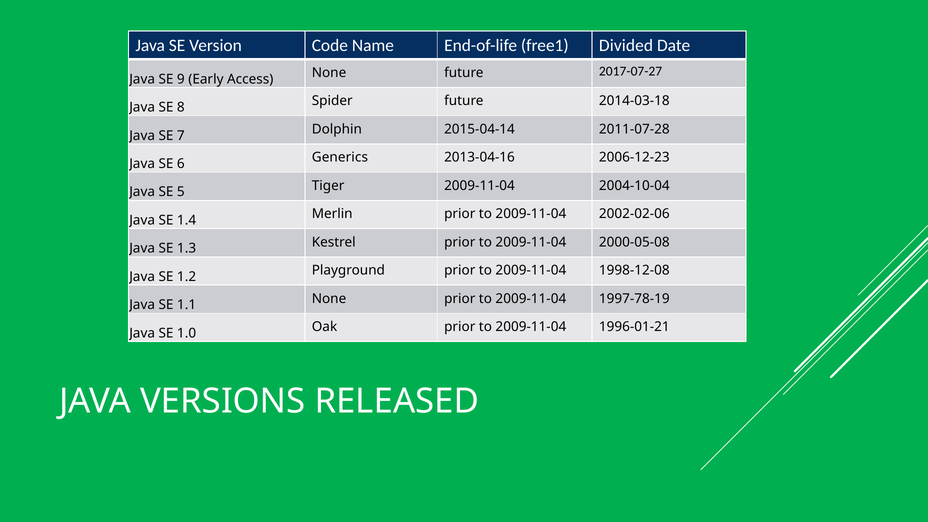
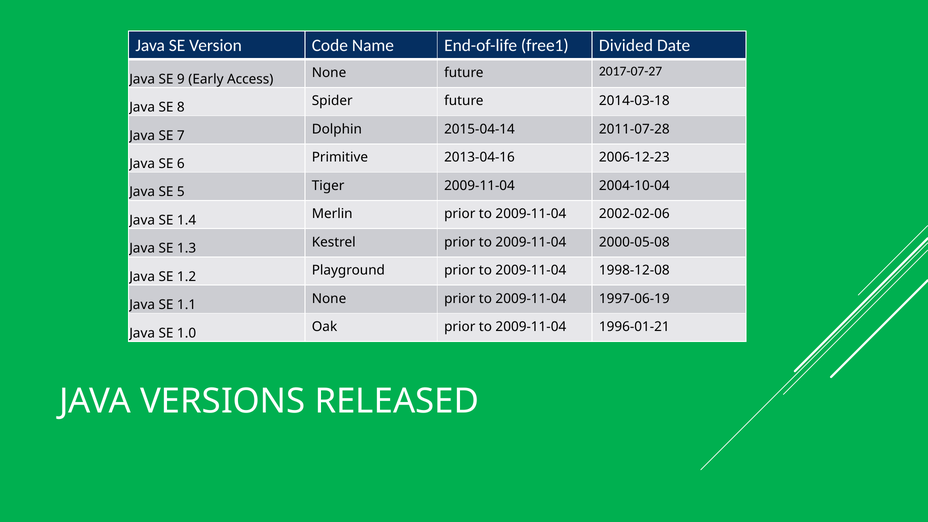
Generics: Generics -> Primitive (340, 157)
1997-78-19: 1997-78-19 -> 1997-06-19 (634, 299)
